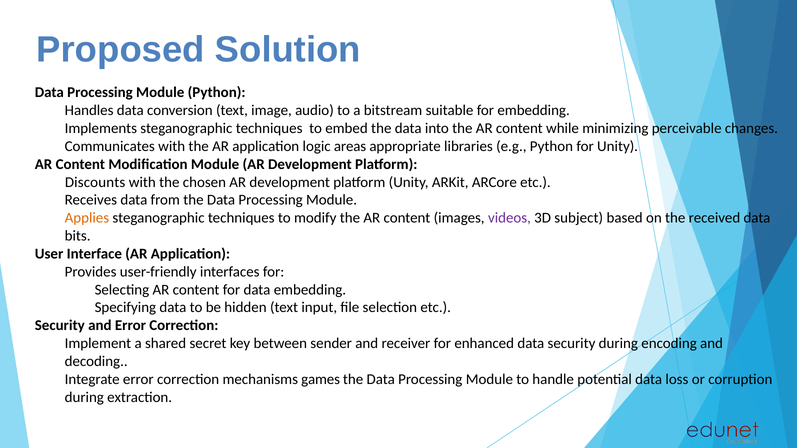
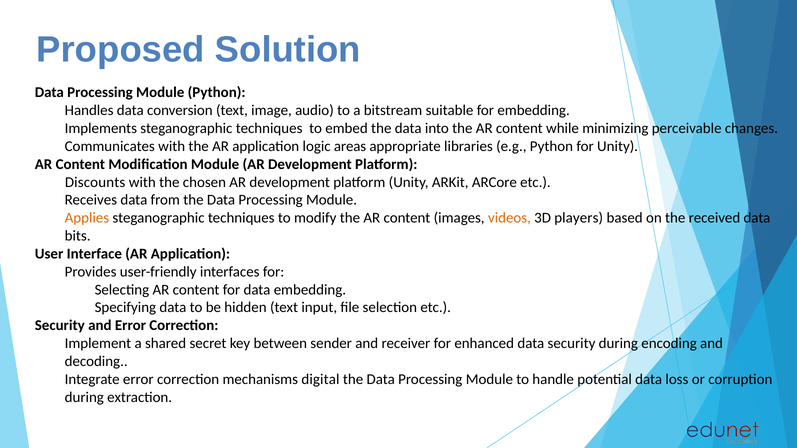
videos colour: purple -> orange (509, 218)
subject: subject -> players (579, 218)
games: games -> digital (320, 379)
